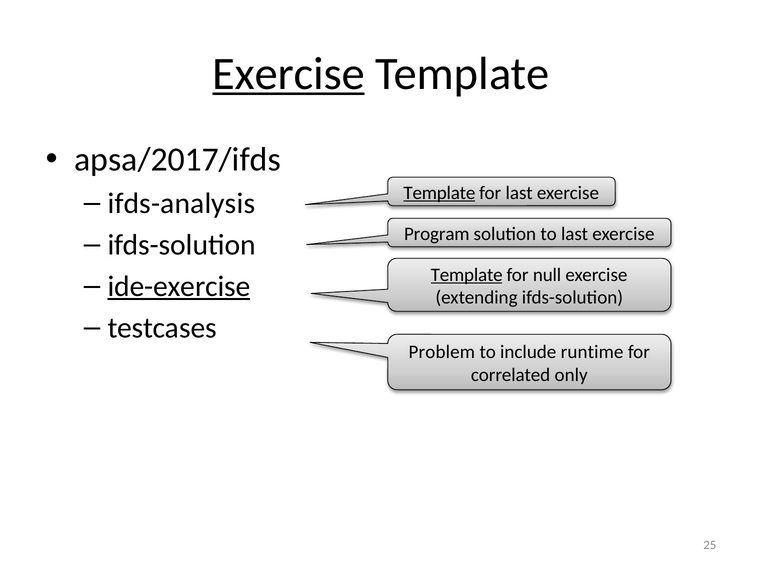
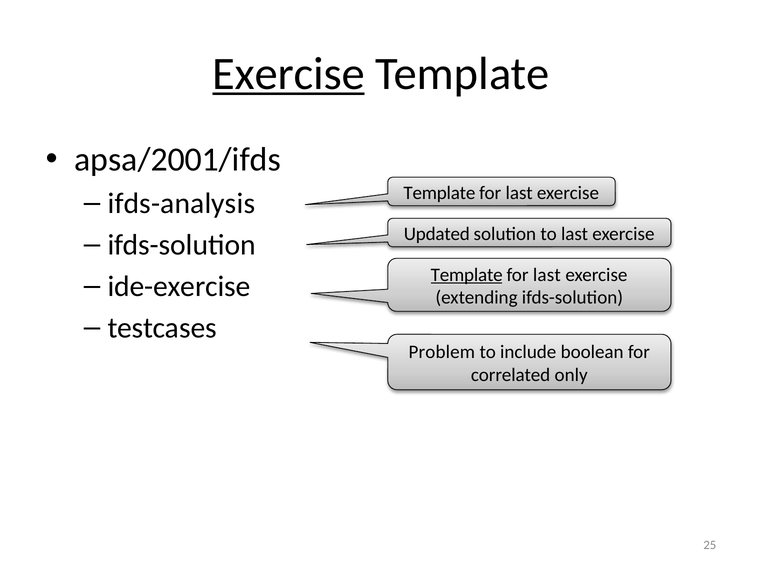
apsa/2017/ifds: apsa/2017/ifds -> apsa/2001/ifds (178, 160)
Template underline: present -> none (439, 193)
Program: Program -> Updated (437, 234)
null: null -> last (547, 275)
ide-exercise underline: present -> none (179, 287)
runtime: runtime -> boolean (592, 352)
